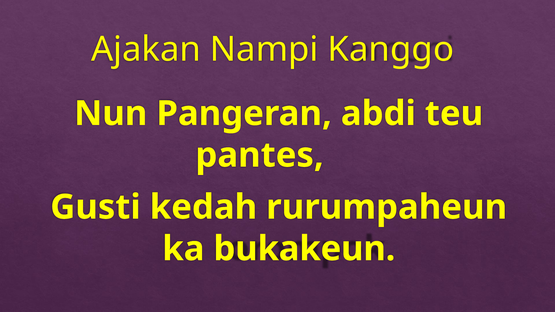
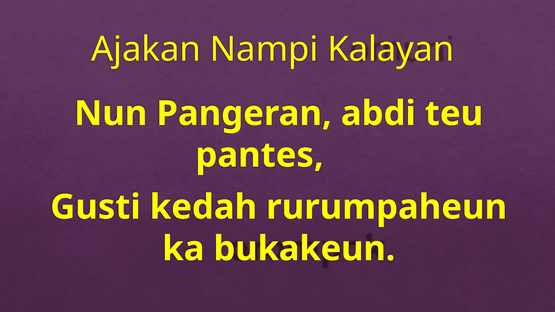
Kanggo: Kanggo -> Kalayan (391, 49)
